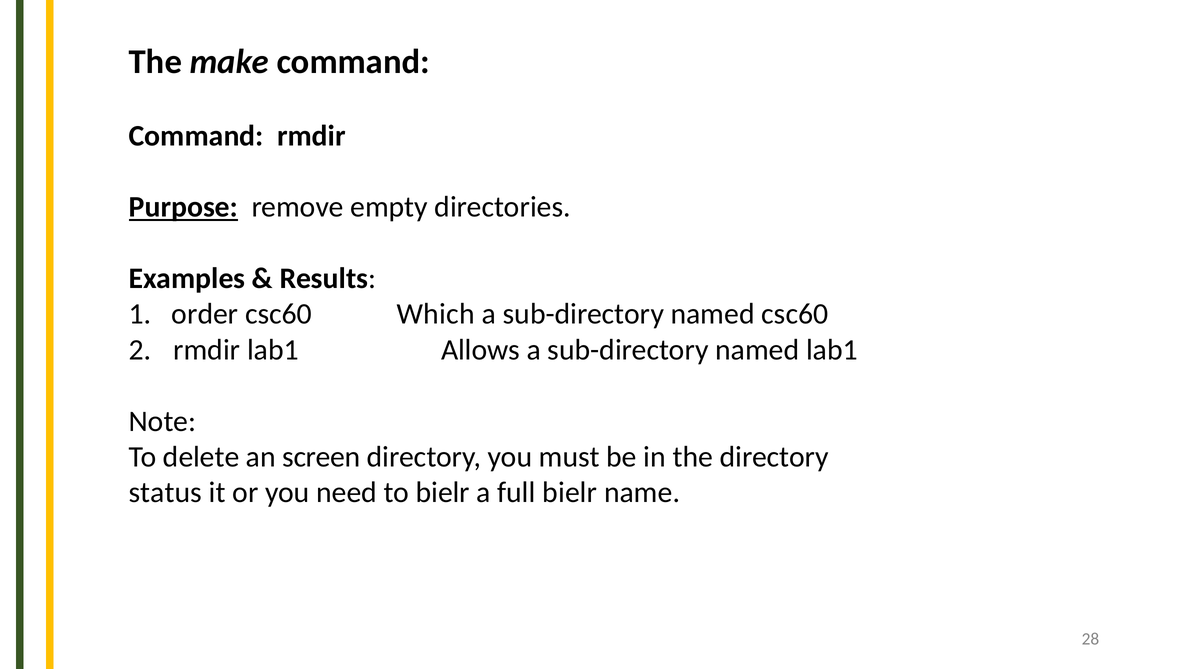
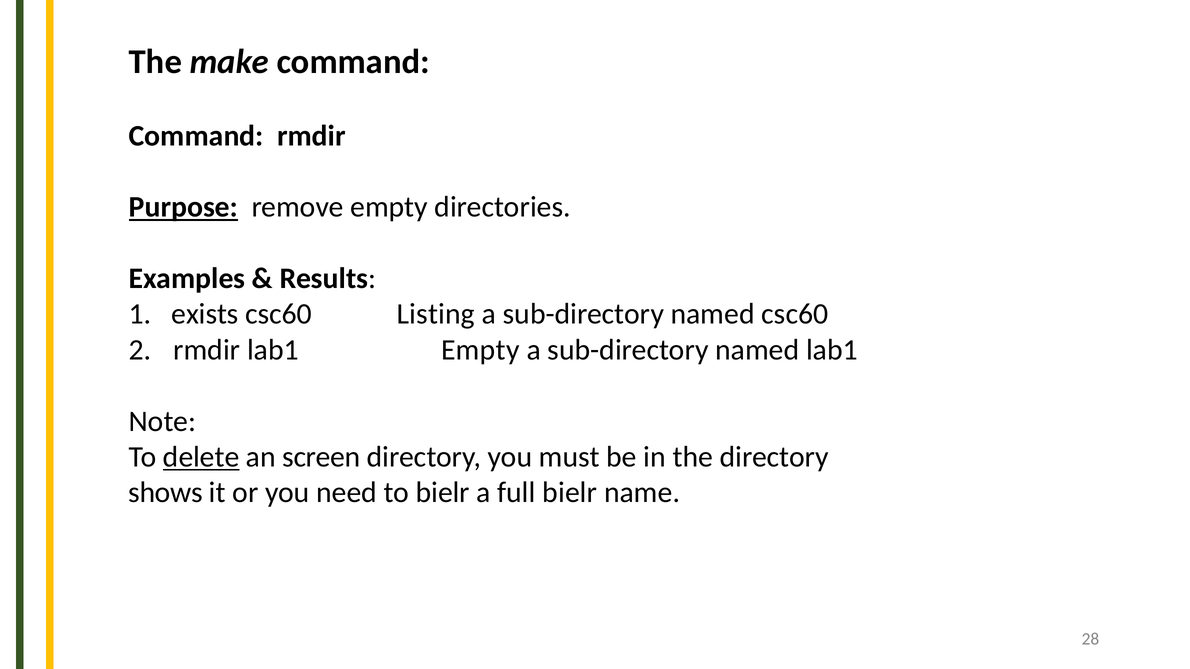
order: order -> exists (205, 314)
Which: Which -> Listing (436, 314)
lab1 Allows: Allows -> Empty (480, 350)
delete underline: none -> present (201, 457)
status: status -> shows (166, 493)
